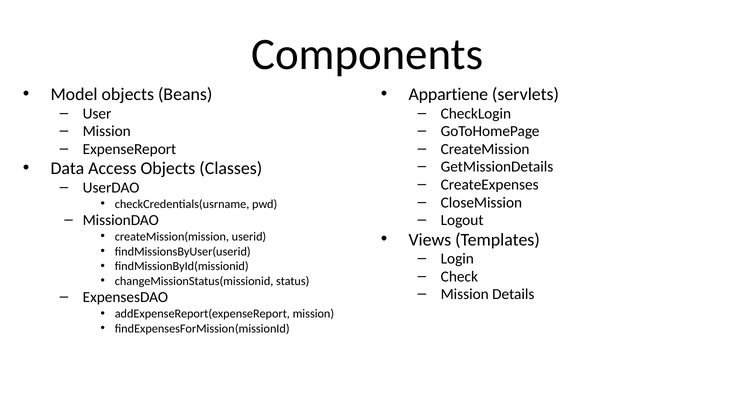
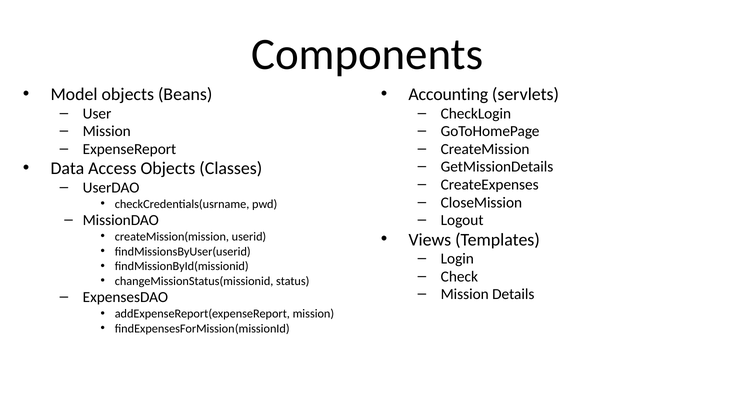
Appartiene: Appartiene -> Accounting (448, 94)
